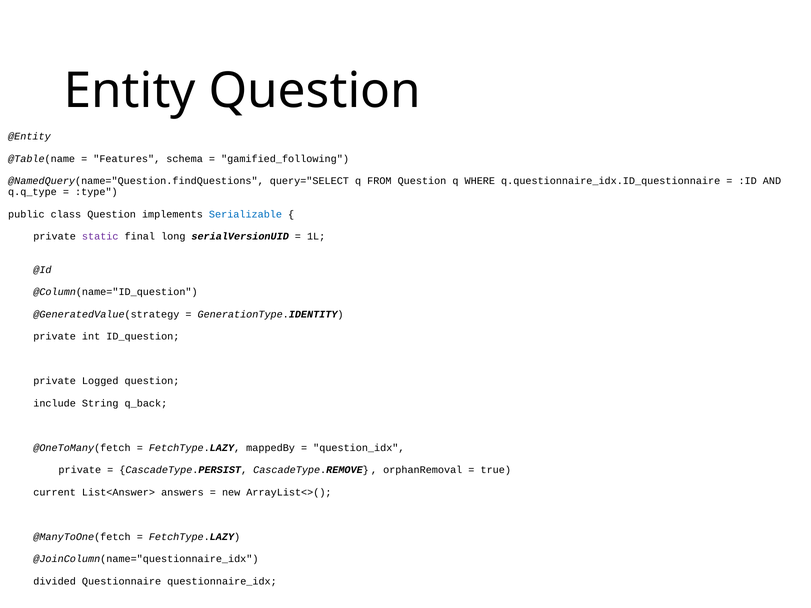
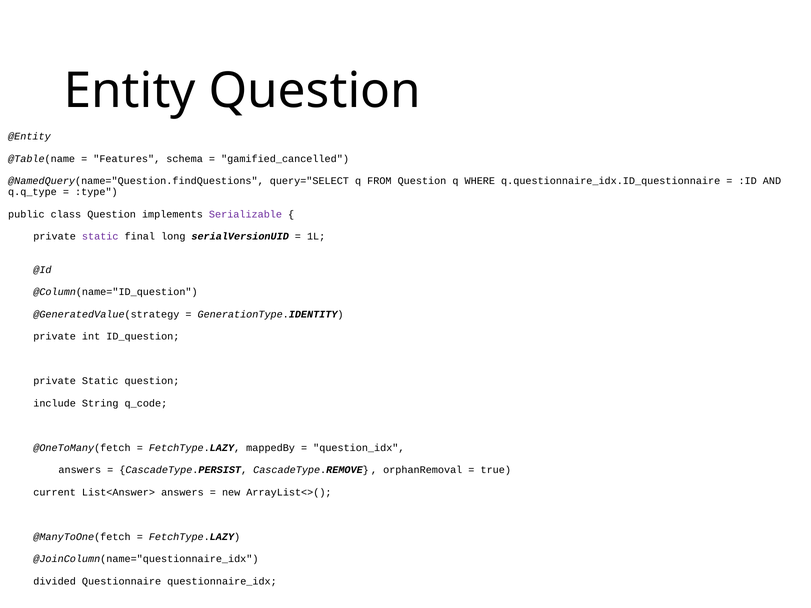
gamified_following: gamified_following -> gamified_cancelled (285, 159)
Serializable colour: blue -> purple (246, 214)
Logged: Logged -> Static (100, 381)
q_back: q_back -> q_code (146, 403)
private: private -> answers (80, 470)
